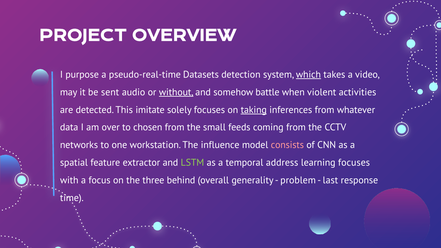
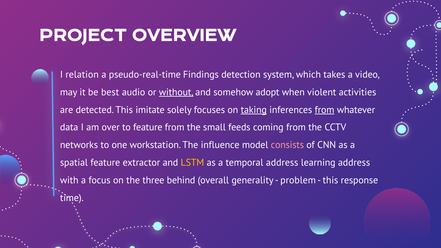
purpose: purpose -> relation (82, 75)
Datasets: Datasets -> Findings (201, 75)
which underline: present -> none (308, 75)
sent: sent -> best (110, 92)
battle: battle -> adopt (267, 92)
from underline: none -> present (324, 110)
to chosen: chosen -> feature (148, 127)
LSTM colour: light green -> yellow (192, 163)
learning focuses: focuses -> address (354, 163)
last: last -> this (330, 180)
